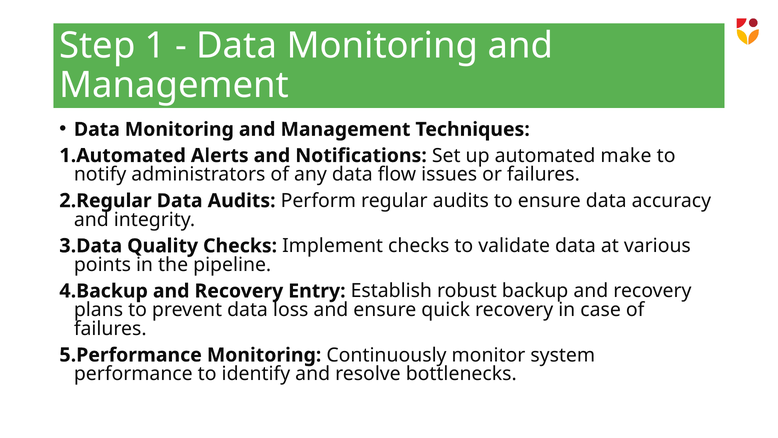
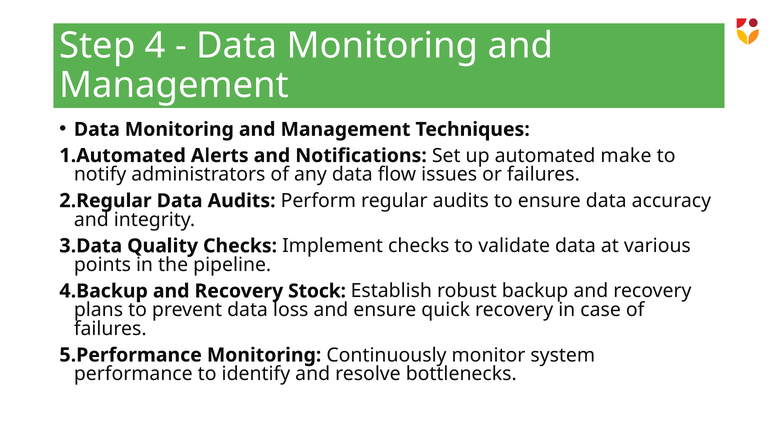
1: 1 -> 4 (155, 46)
Entry: Entry -> Stock (317, 291)
